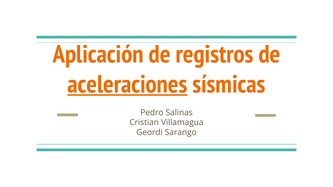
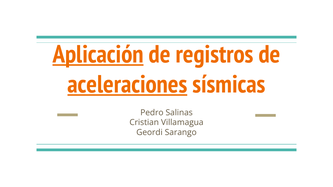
Aplicación underline: none -> present (98, 54)
